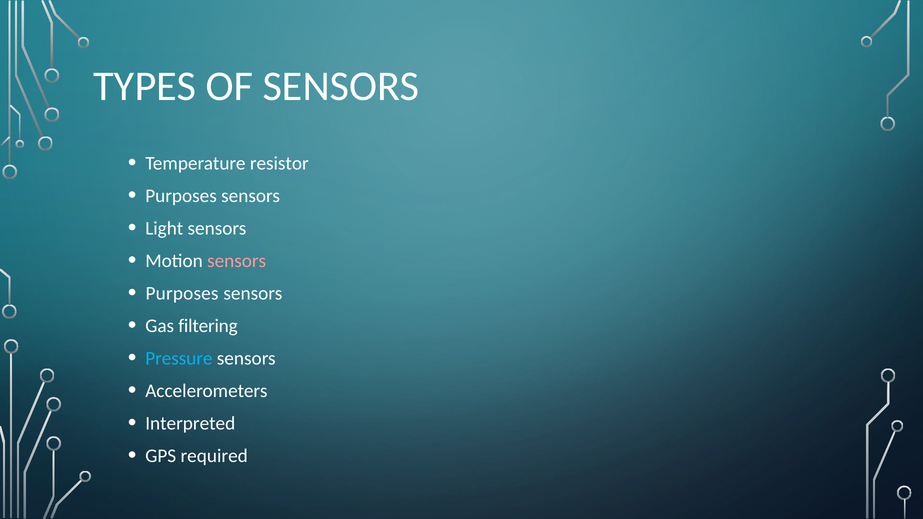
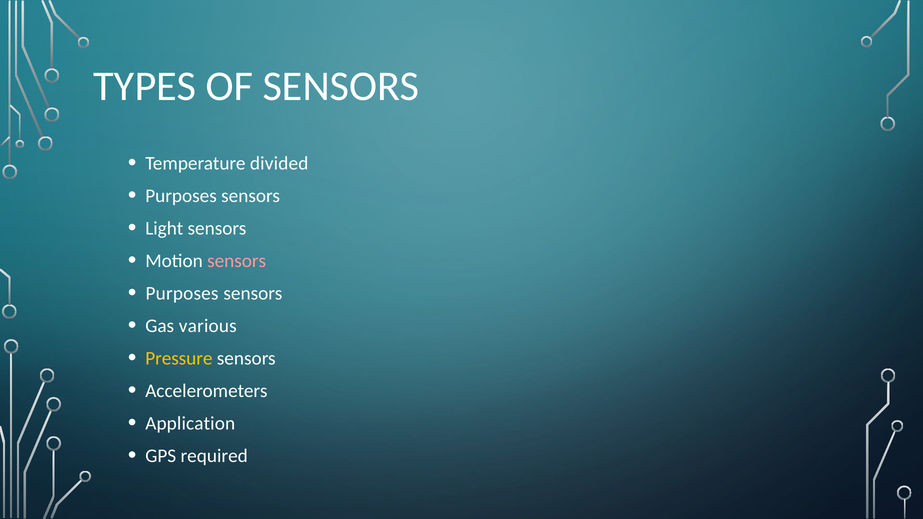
resistor: resistor -> divided (279, 163)
filtering: filtering -> various (208, 326)
Pressure colour: light blue -> yellow (179, 358)
Interpreted: Interpreted -> Application (190, 423)
